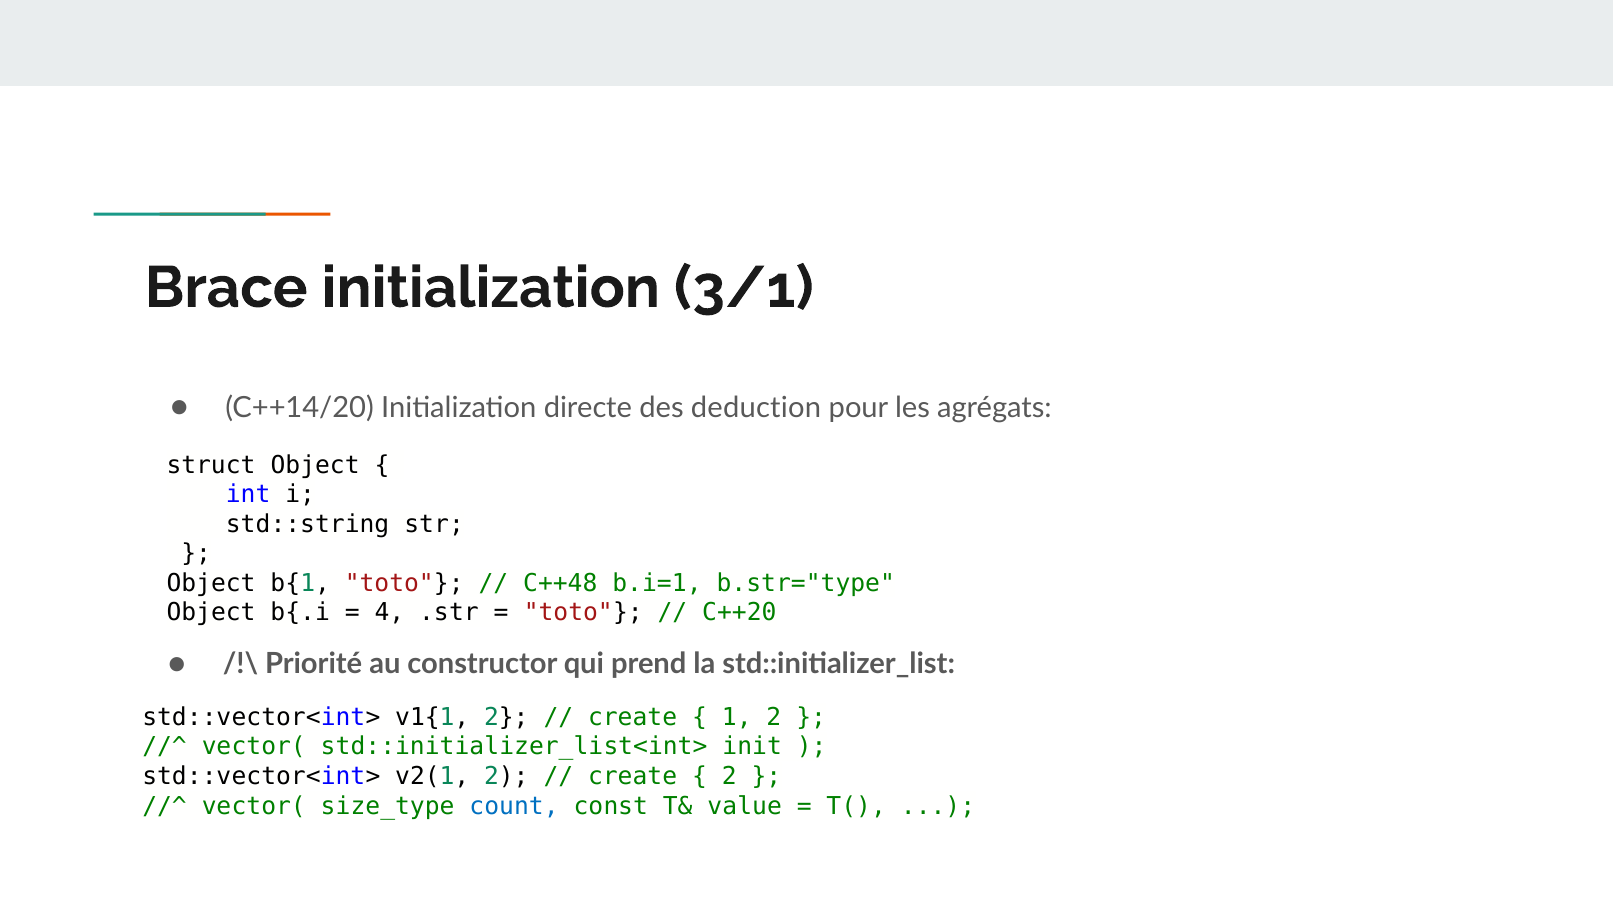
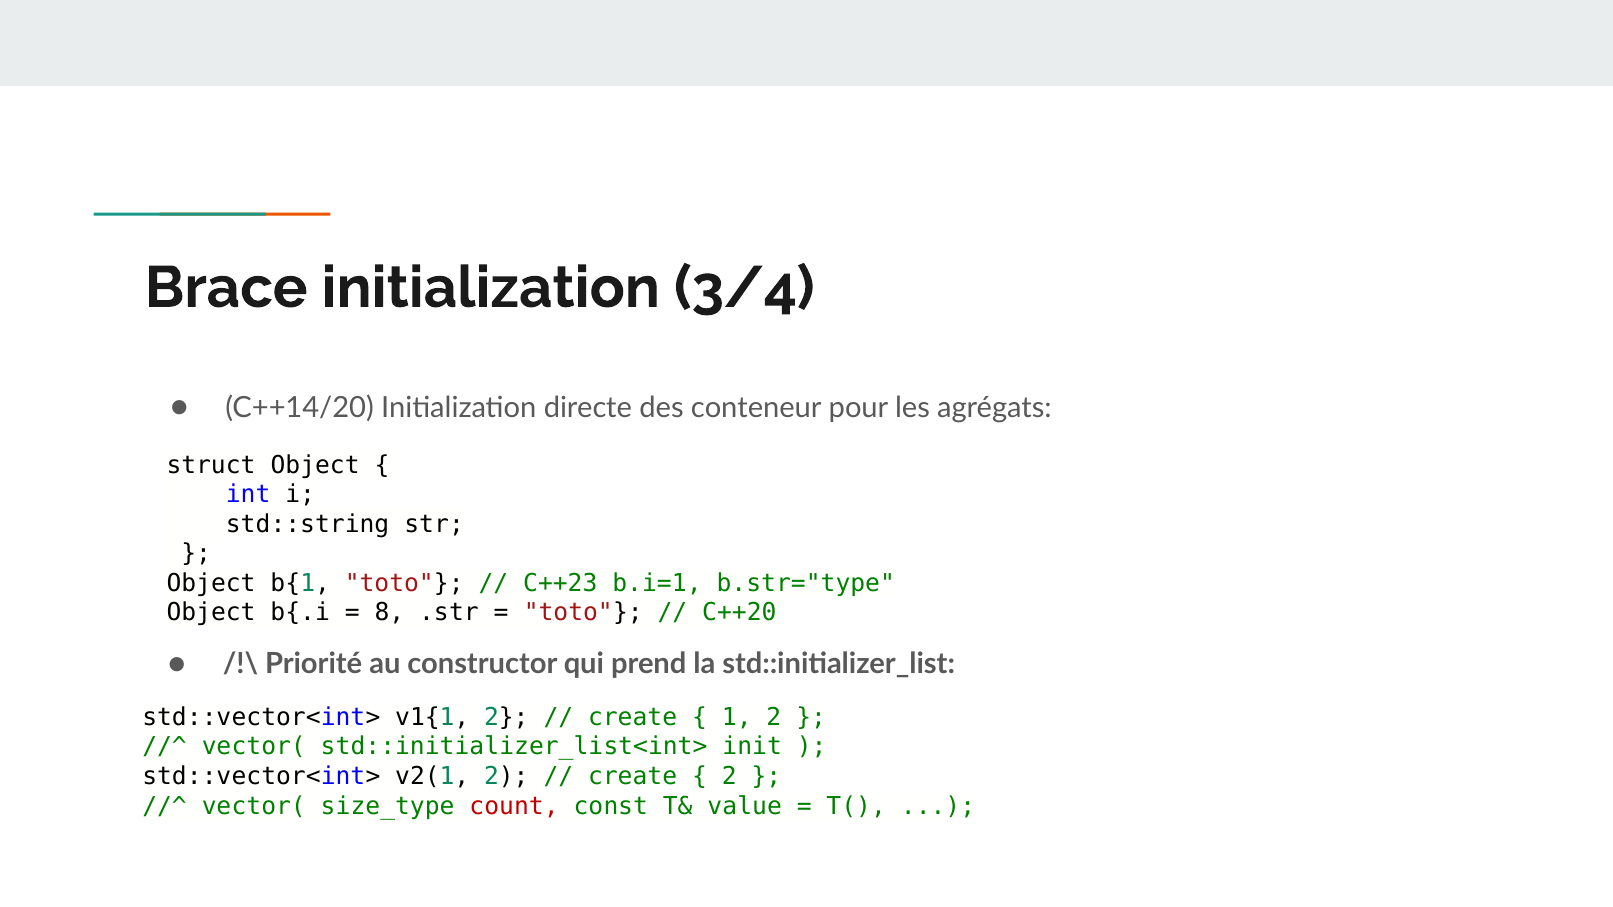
3/1: 3/1 -> 3/4 (744, 288)
deduction: deduction -> conteneur (756, 408)
C++48: C++48 -> C++23 (560, 583)
4: 4 -> 8 (389, 613)
count colour: blue -> red (514, 806)
